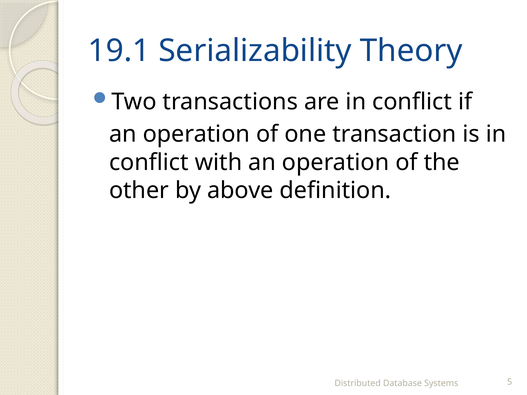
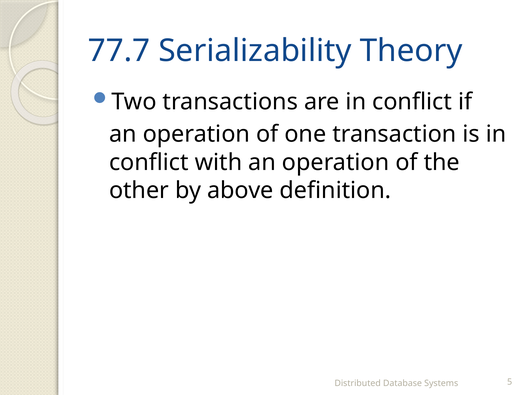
19.1: 19.1 -> 77.7 (119, 51)
